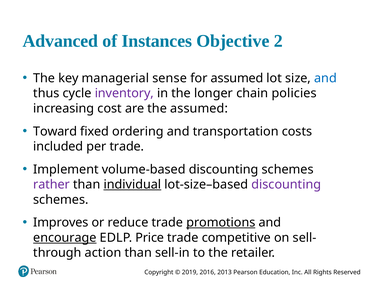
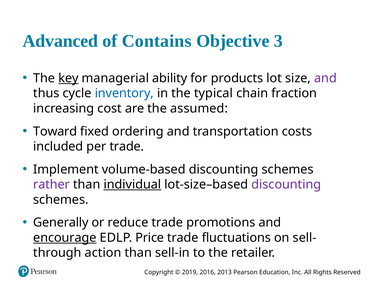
Instances: Instances -> Contains (157, 41)
2: 2 -> 3 (278, 41)
key underline: none -> present (68, 78)
sense: sense -> ability (170, 78)
for assumed: assumed -> products (237, 78)
and colour: blue -> purple (325, 78)
inventory colour: purple -> blue (124, 93)
longer: longer -> typical (213, 93)
policies: policies -> fraction (294, 93)
Improves: Improves -> Generally (61, 223)
promotions underline: present -> none (221, 223)
competitive: competitive -> fluctuations (236, 238)
